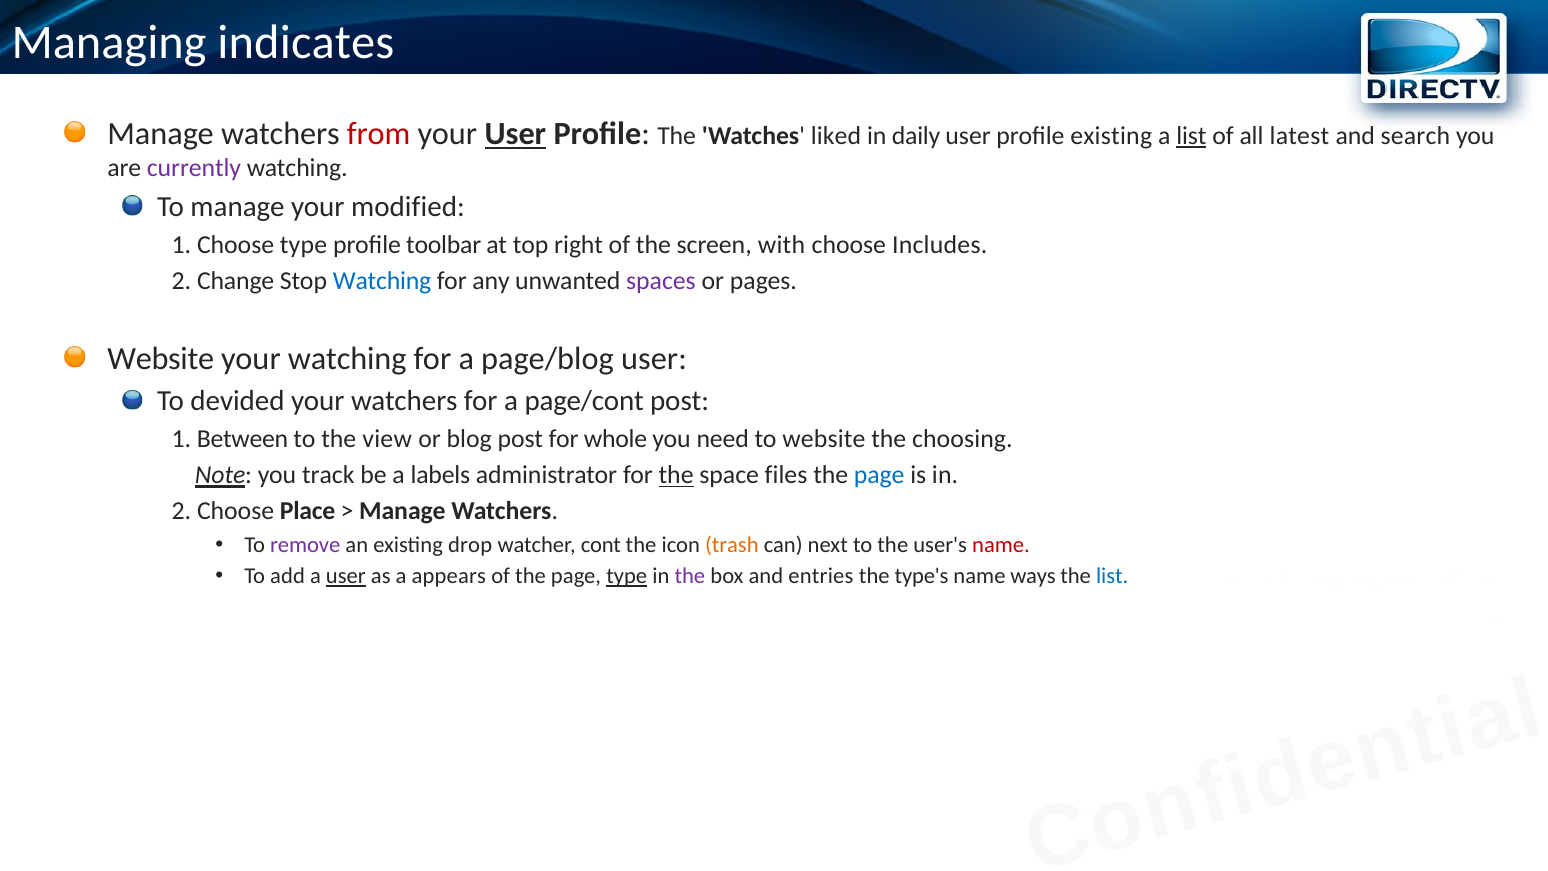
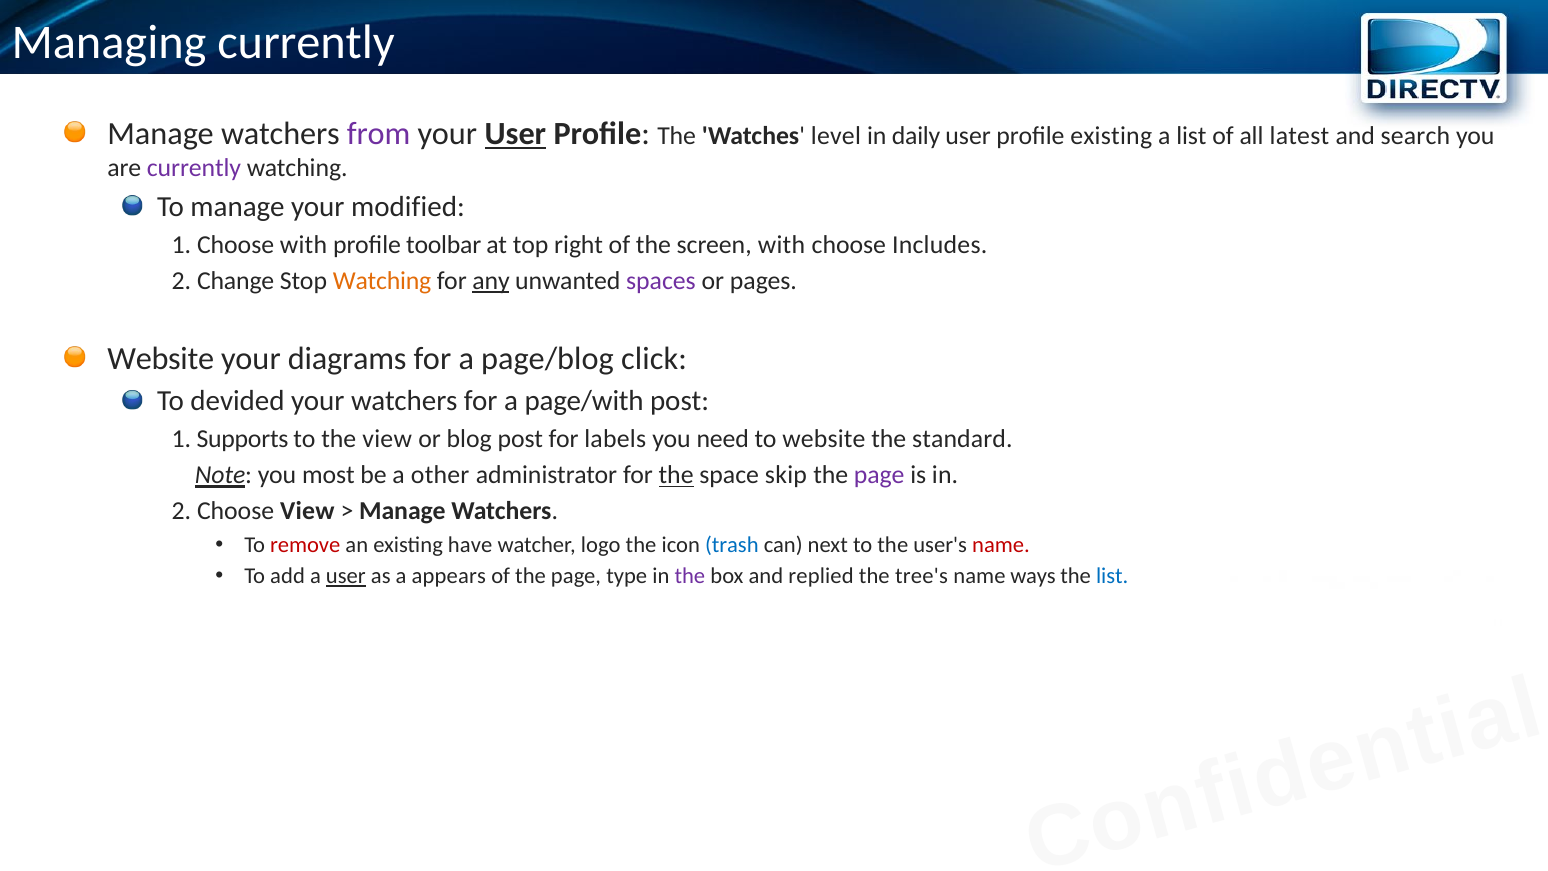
Managing indicates: indicates -> currently (306, 42)
from colour: red -> purple (379, 134)
liked: liked -> level (836, 136)
list underline: present -> none (1191, 136)
Choose type: type -> with (303, 245)
Watching colour: blue -> orange (382, 281)
any underline: none -> present (491, 281)
your watching: watching -> diagrams (347, 359)
page/blog user: user -> click (654, 359)
page/cont: page/cont -> page/with (584, 401)
Between: Between -> Supports (243, 439)
whole: whole -> labels (615, 439)
choosing: choosing -> standard (962, 439)
track: track -> most (328, 475)
labels: labels -> other (440, 475)
files: files -> skip (786, 475)
page colour: blue -> purple (879, 475)
Choose Place: Place -> View (307, 511)
remove colour: purple -> red (305, 545)
drop: drop -> have (470, 545)
cont: cont -> logo (601, 545)
trash colour: orange -> blue (732, 545)
type underline: present -> none (627, 576)
entries: entries -> replied (821, 576)
type's: type's -> tree's (921, 576)
